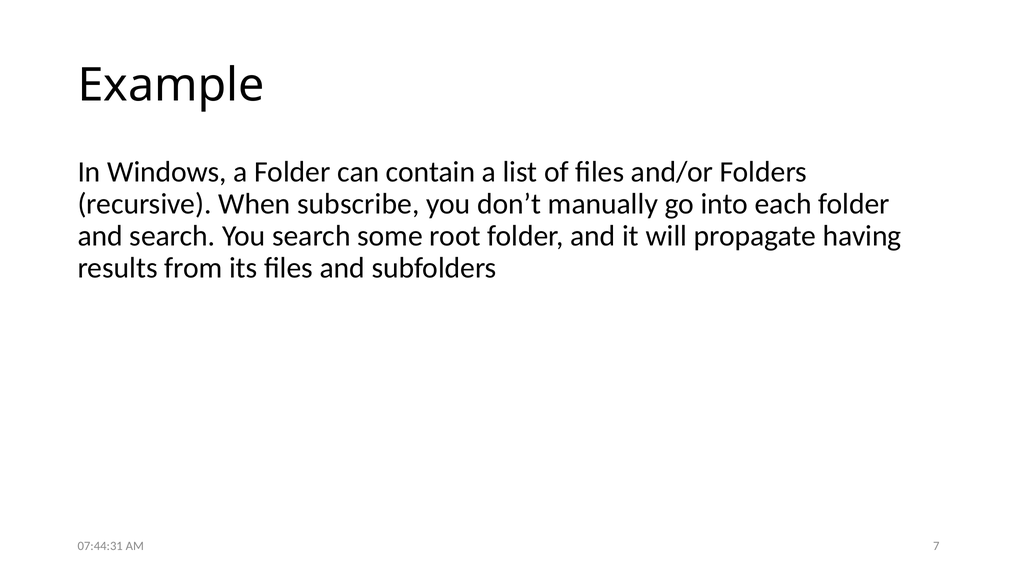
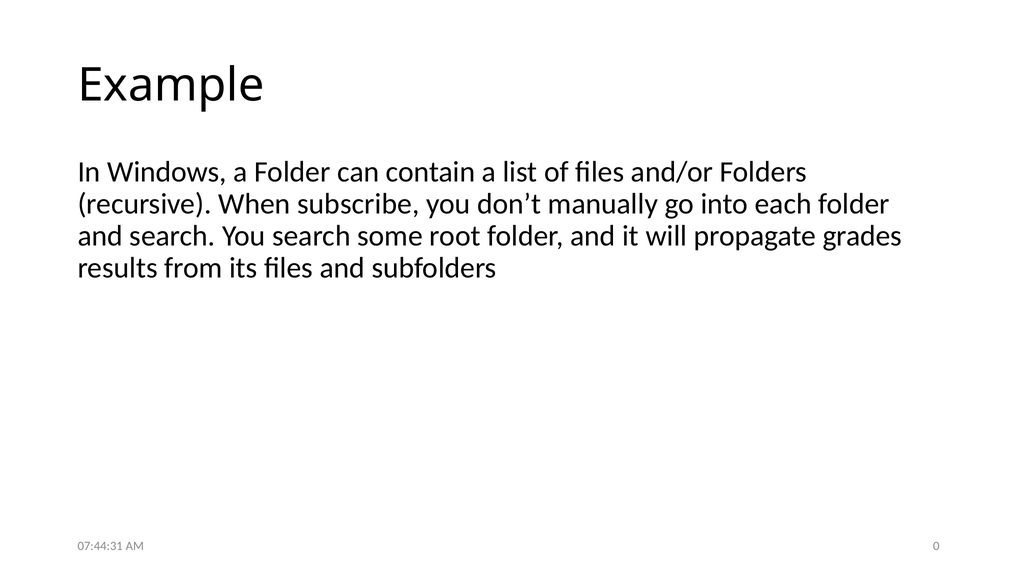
having: having -> grades (862, 236)
7: 7 -> 0 (936, 546)
